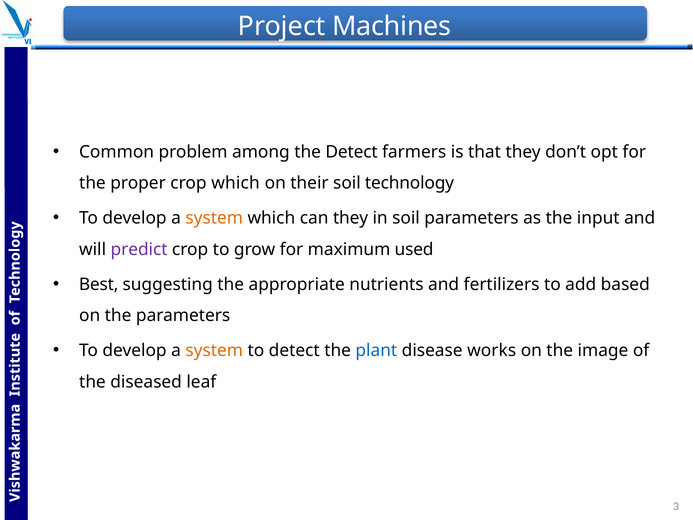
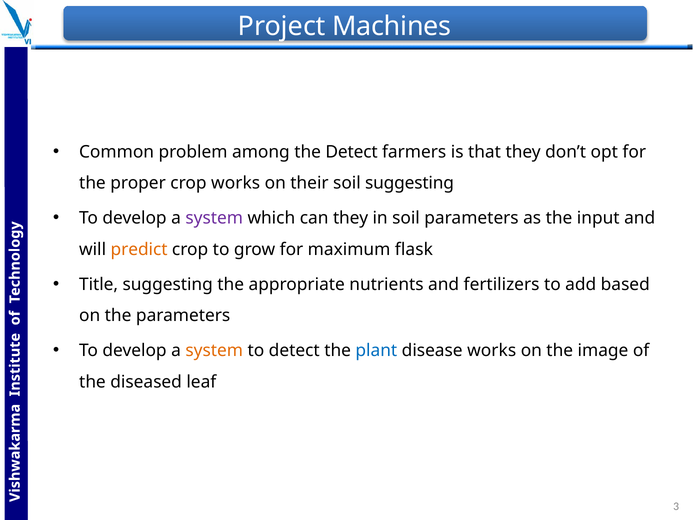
crop which: which -> works (236, 183)
soil technology: technology -> suggesting (410, 183)
system colour: orange -> purple (214, 218)
predict colour: purple -> orange (139, 249)
used: used -> flask (414, 249)
Best: Best -> Title (99, 284)
